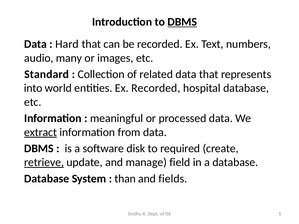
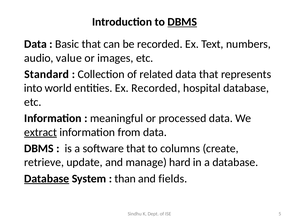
Hard: Hard -> Basic (67, 44)
many: many -> value (69, 58)
software disk: disk -> that (136, 149)
required: required -> columns (180, 149)
retrieve underline: present -> none (44, 163)
field: field -> hard (180, 163)
Database underline: none -> present (47, 179)
